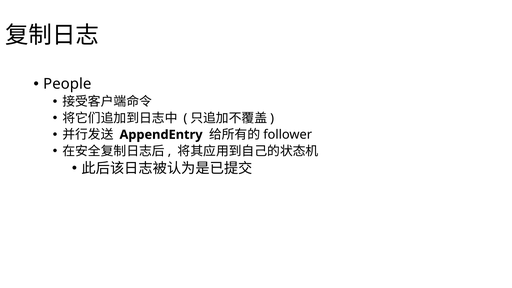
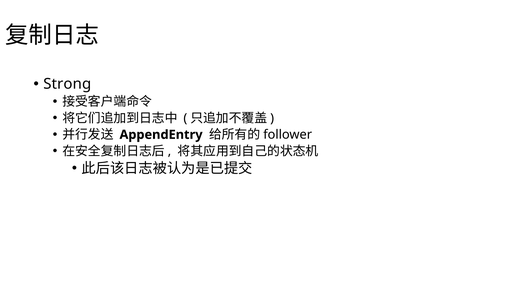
People: People -> Strong (67, 84)
